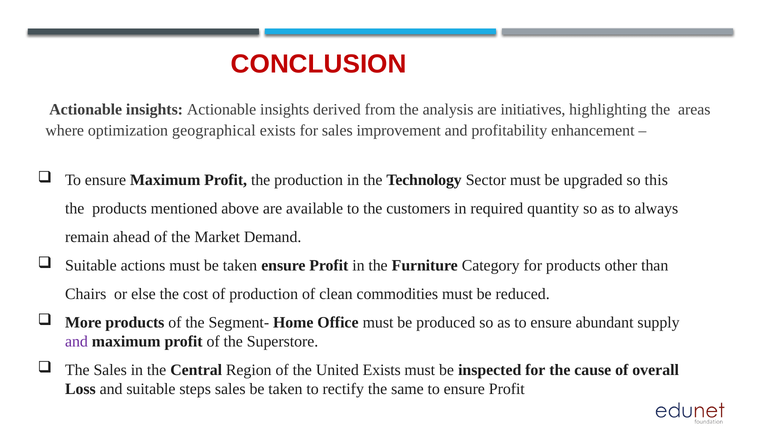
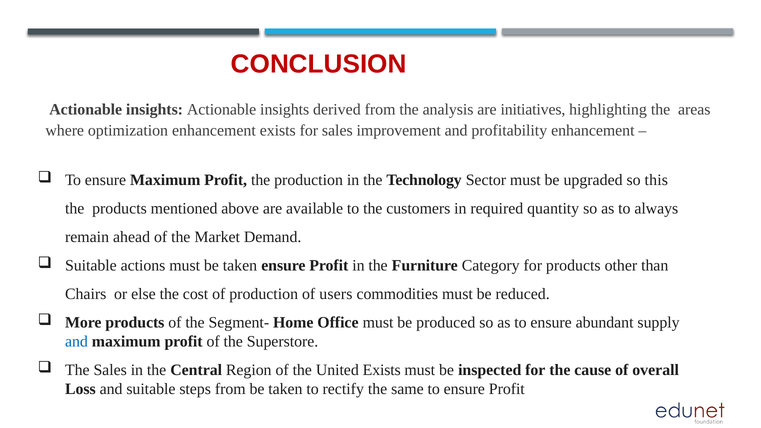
optimization geographical: geographical -> enhancement (214, 130)
clean: clean -> users (336, 294)
and colour: purple -> blue (76, 342)
steps sales: sales -> from (230, 389)
